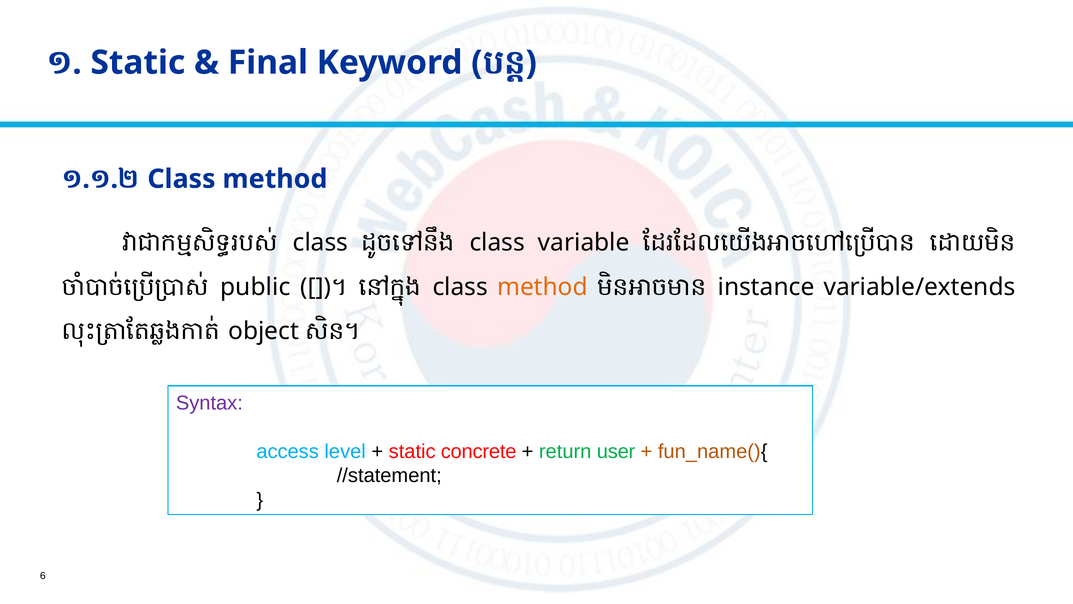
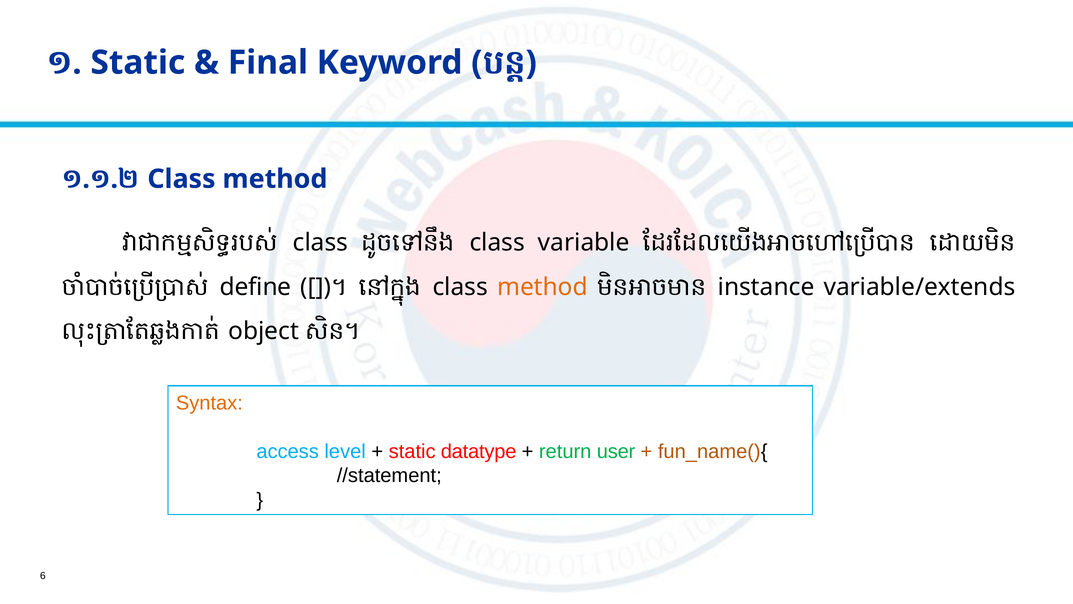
public: public -> define (256, 287)
Syntax colour: purple -> orange (209, 403)
concrete: concrete -> datatype (479, 451)
